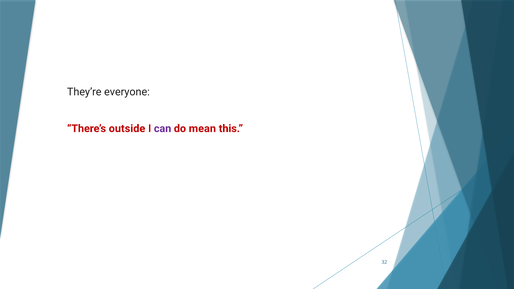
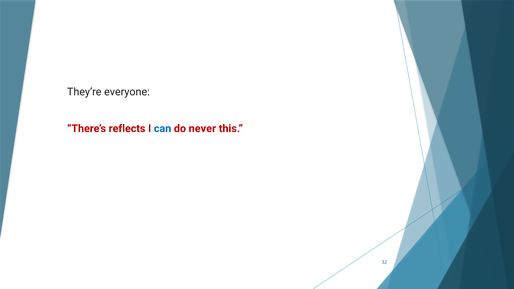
outside: outside -> reflects (127, 129)
can colour: purple -> blue (163, 129)
mean: mean -> never (202, 129)
